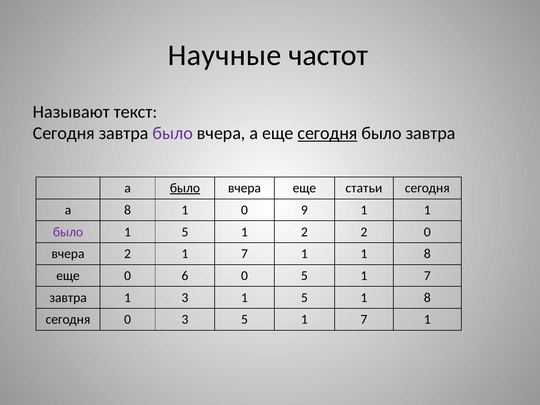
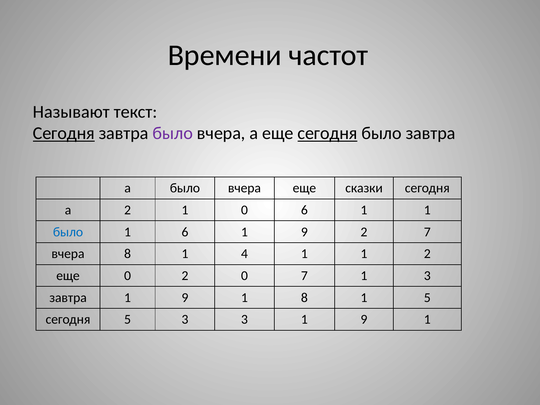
Научные: Научные -> Времени (225, 55)
Сегодня underline: none -> present (64, 133)
было underline: present -> none (185, 188)
статьи: статьи -> сказки (364, 188)
а 8: 8 -> 2 (128, 210)
0 9: 9 -> 6 (304, 210)
было colour: purple -> blue (68, 232)
5: 5 -> 6 (185, 232)
2: 2 -> 9 (304, 232)
2 0: 0 -> 7 (427, 232)
вчера 2: 2 -> 8 (128, 254)
7: 7 -> 4 (244, 254)
1 1 8: 8 -> 2 (427, 254)
0 6: 6 -> 2 (185, 276)
0 5: 5 -> 7 (304, 276)
7: 7 -> 3 (427, 276)
завтра 1 3: 3 -> 9 (185, 298)
5: 5 -> 8 (304, 298)
8: 8 -> 5 (427, 298)
сегодня 0: 0 -> 5 (128, 319)
3 5: 5 -> 3 (244, 319)
7: 7 -> 9 (364, 319)
